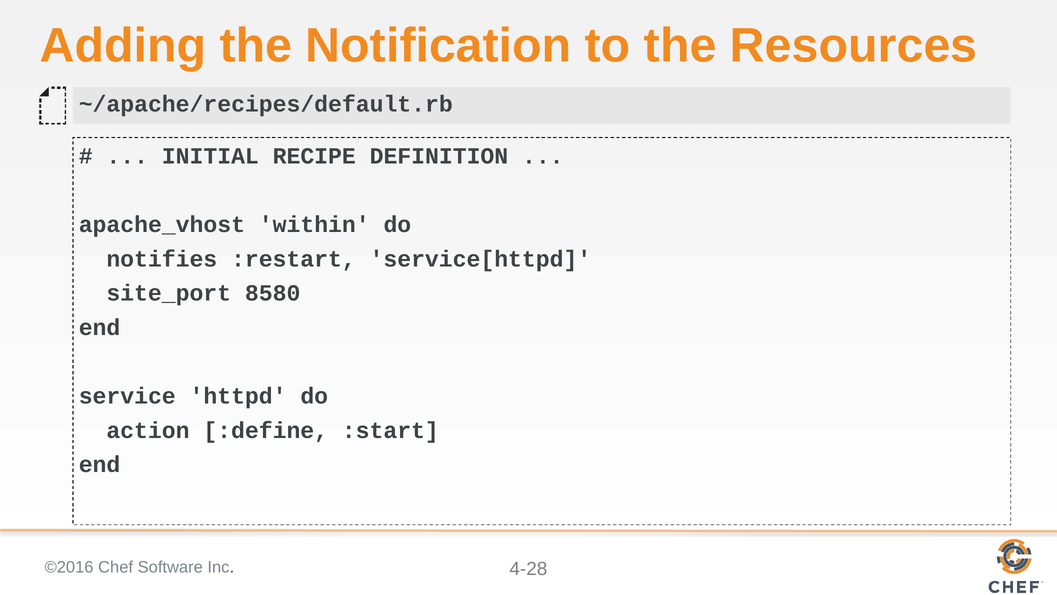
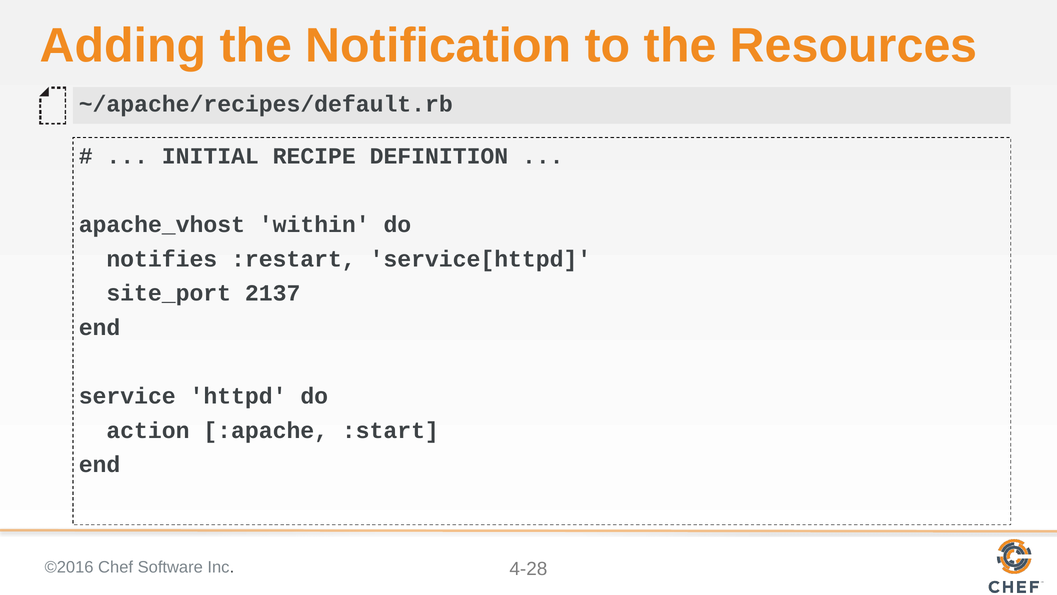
8580: 8580 -> 2137 (273, 293)
:define: :define -> :apache (266, 430)
